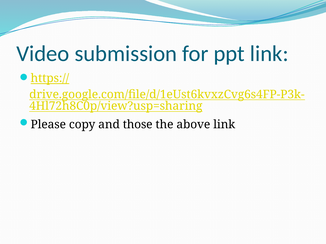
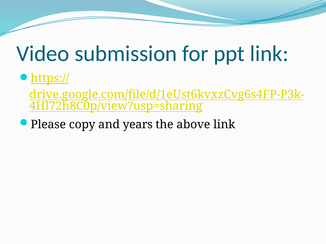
those: those -> years (138, 125)
